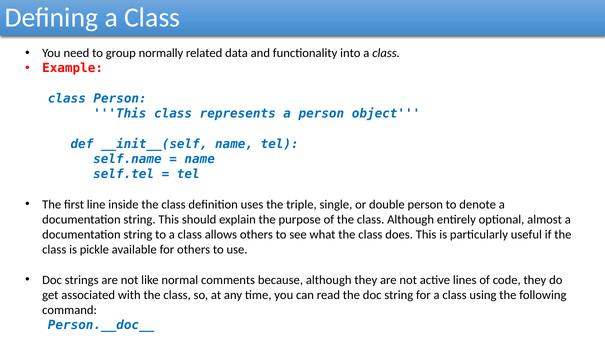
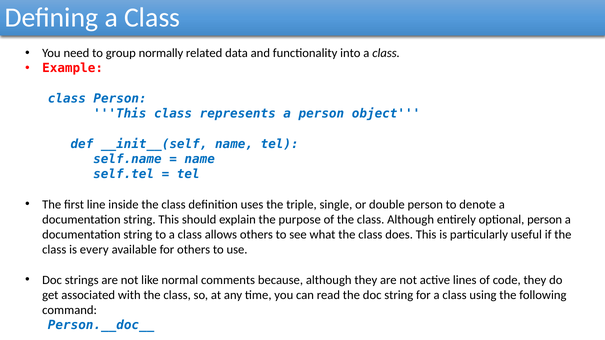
optional almost: almost -> person (545, 220)
pickle: pickle -> every (94, 250)
